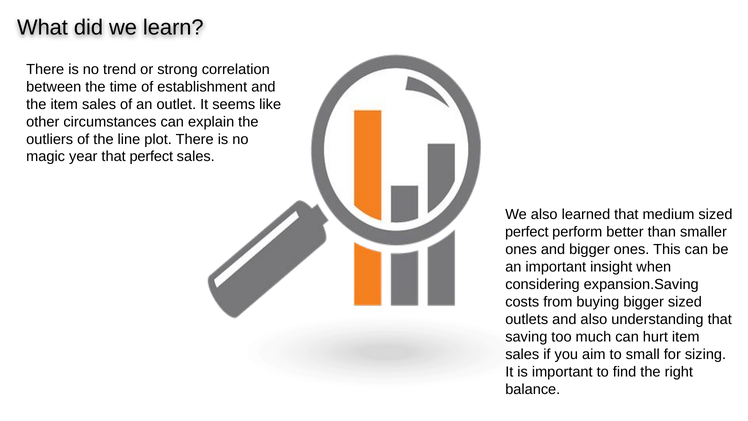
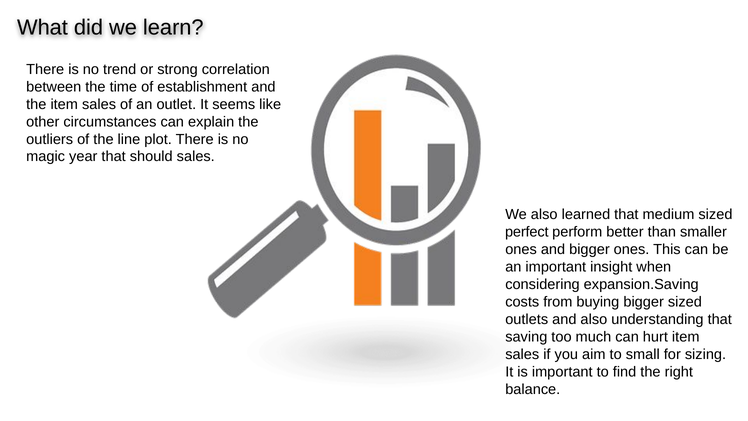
that perfect: perfect -> should (151, 157)
